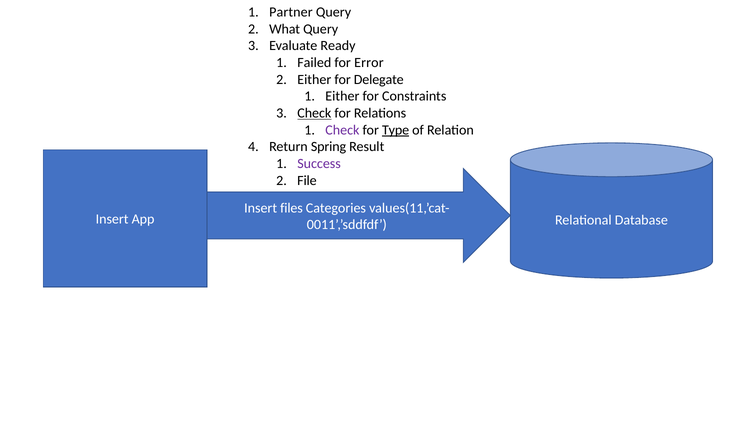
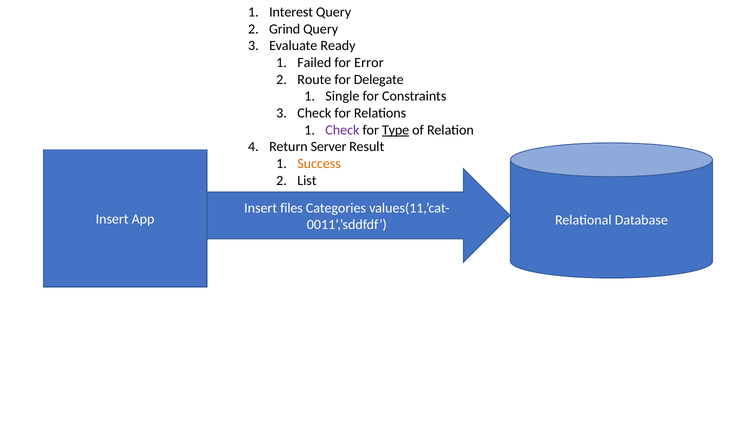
Partner: Partner -> Interest (291, 12)
What: What -> Grind (285, 29)
Either: Either -> Route (314, 80)
Either: Either -> Single (342, 96)
Check underline: present -> none (314, 113)
Spring: Spring -> Server (329, 147)
Success colour: purple -> orange (319, 164)
File: File -> List (307, 181)
